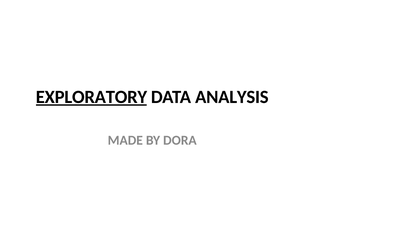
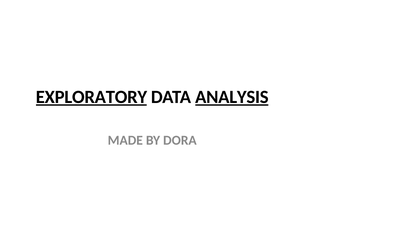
ANALYSIS underline: none -> present (232, 97)
